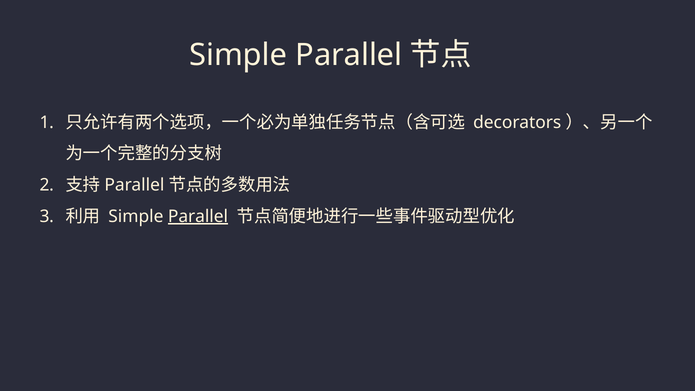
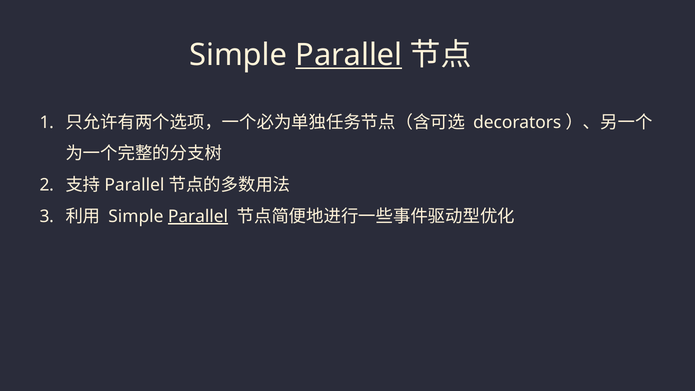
Parallel underline: none -> present (349, 55)
